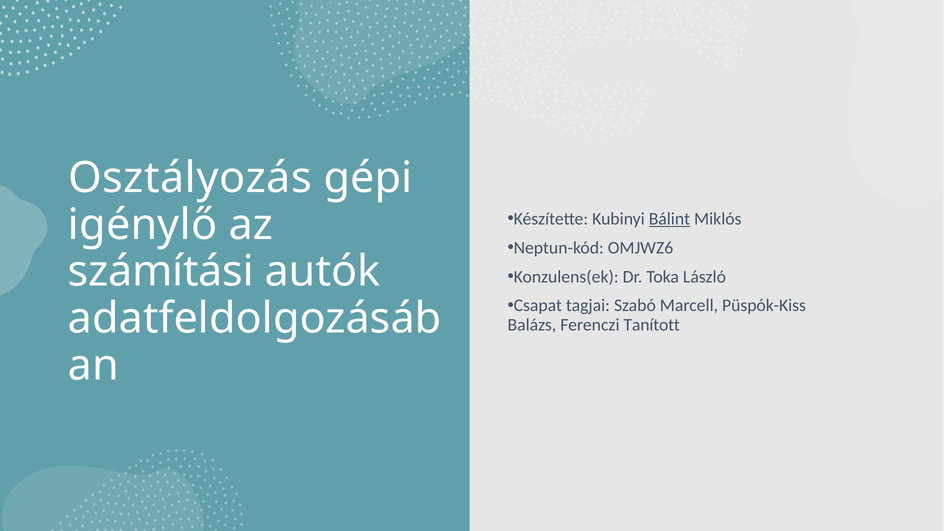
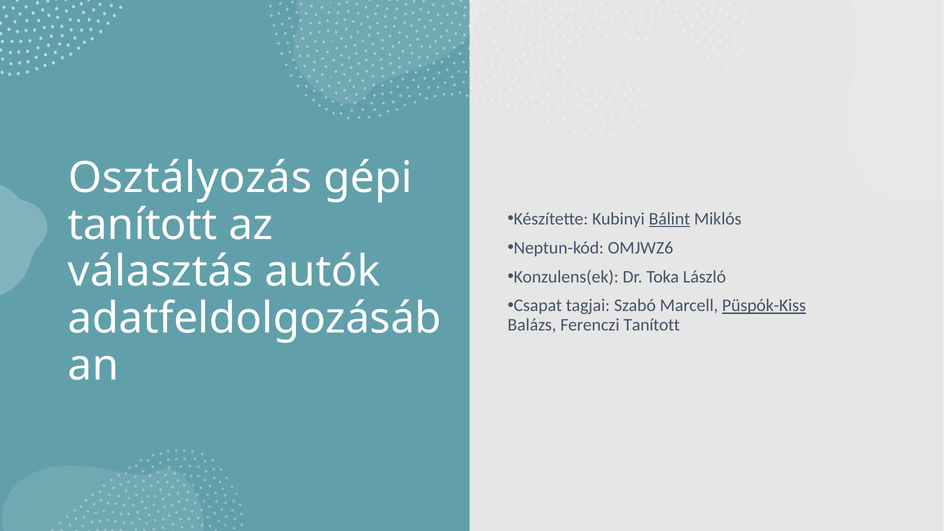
igénylő: igénylő -> tanított (143, 225)
számítási: számítási -> választás (161, 272)
Püspók-Kiss underline: none -> present (764, 306)
